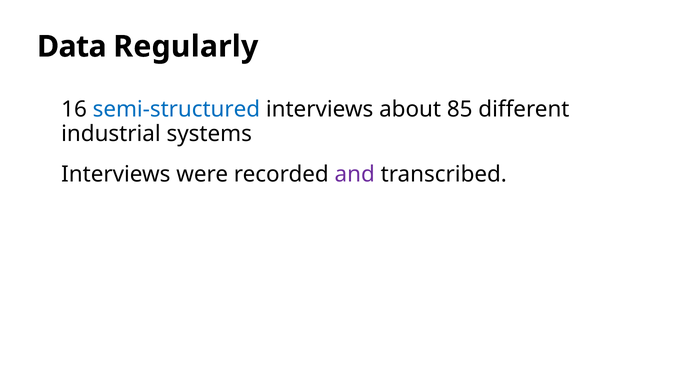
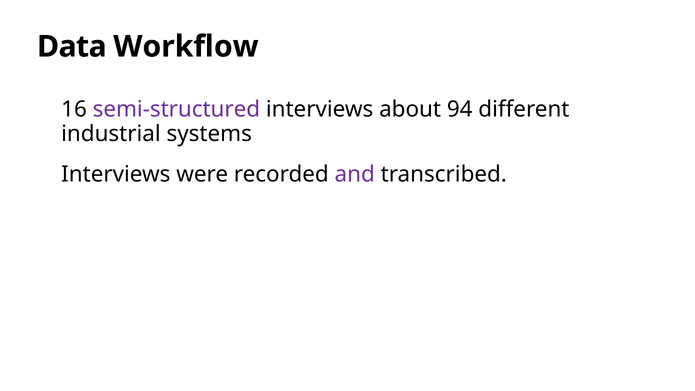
Regularly: Regularly -> Workflow (186, 47)
semi-structured colour: blue -> purple (176, 109)
85: 85 -> 94 (460, 109)
